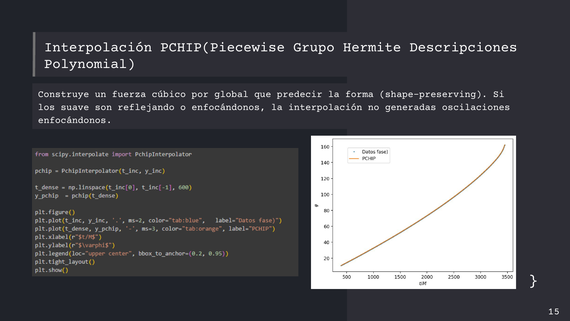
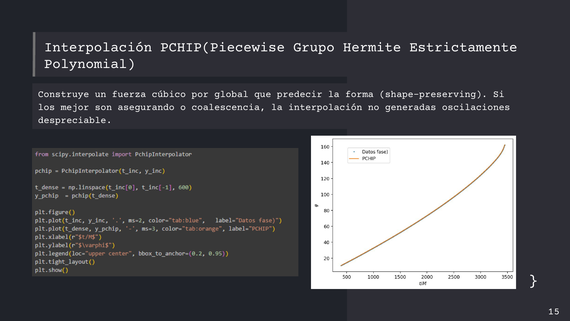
Descripciones: Descripciones -> Estrictamente (463, 47)
suave: suave -> mejor (75, 107)
reflejando: reflejando -> asegurando (146, 107)
o enfocándonos: enfocándonos -> coalescencia (229, 107)
enfocándonos: enfocándonos -> despreciable (75, 120)
